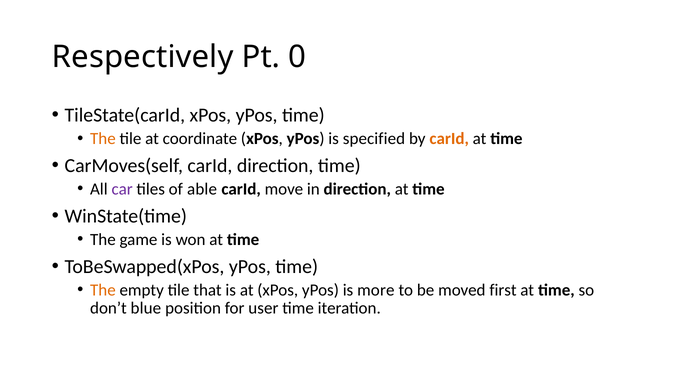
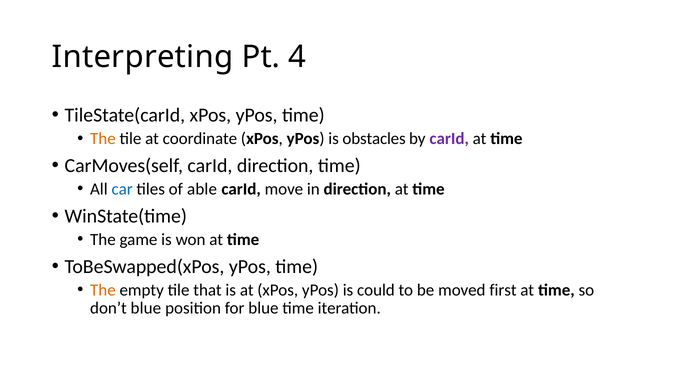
Respectively: Respectively -> Interpreting (143, 57)
0: 0 -> 4 (297, 57)
specified: specified -> obstacles (374, 138)
carId colour: orange -> purple (449, 138)
car colour: purple -> blue (122, 189)
more: more -> could (376, 290)
for user: user -> blue (263, 308)
